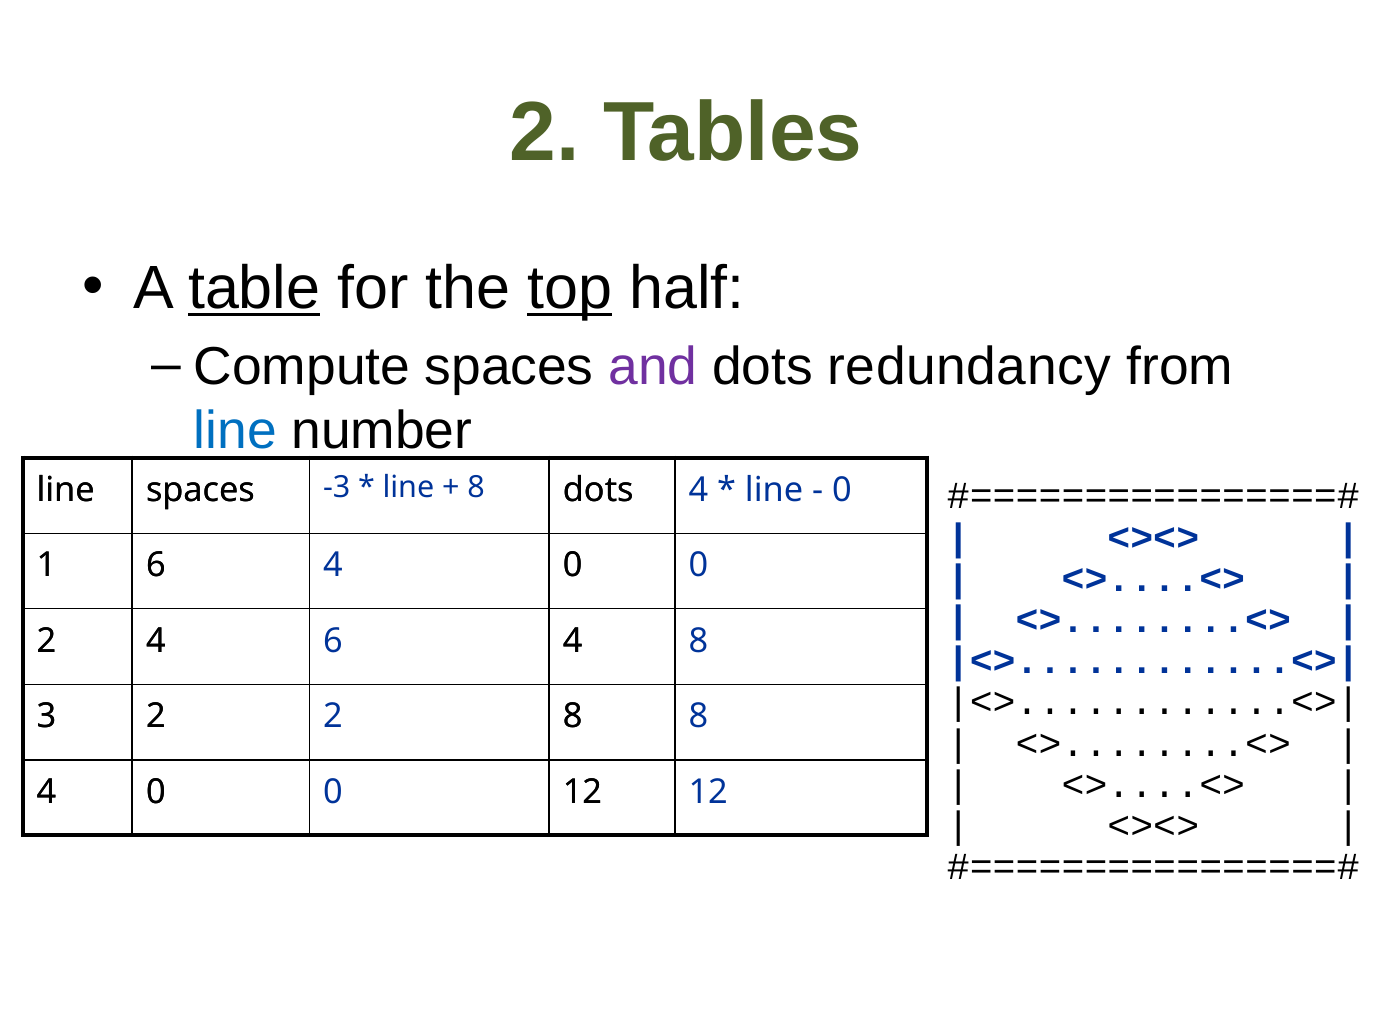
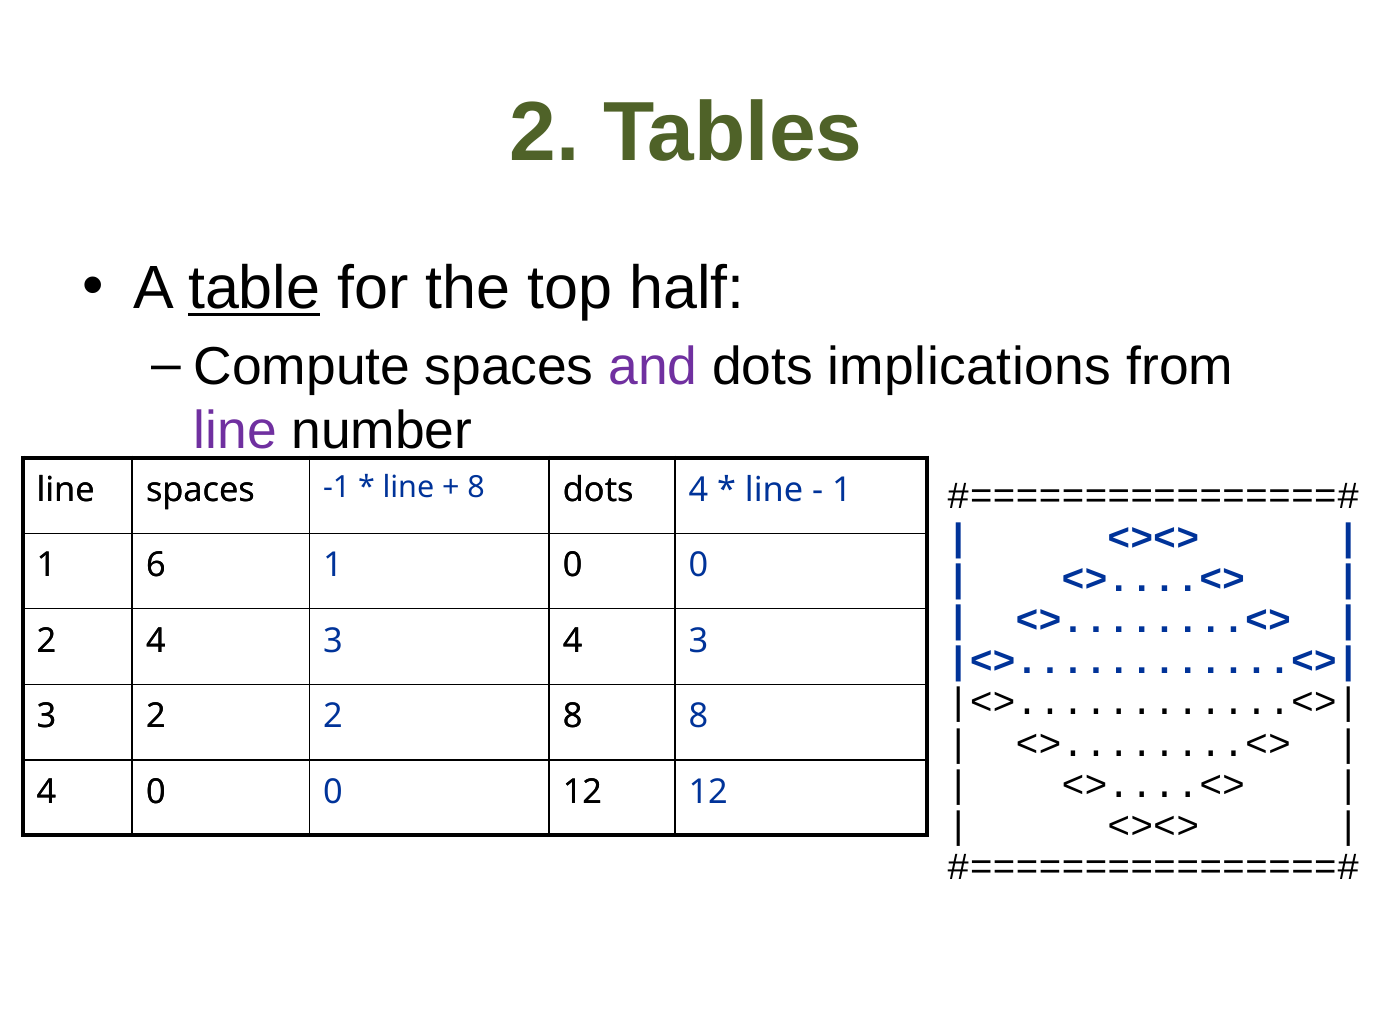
top underline: present -> none (570, 288)
redundancy: redundancy -> implications (969, 367)
line colour: blue -> purple (235, 431)
-3: -3 -> -1 (337, 487)
0: 0 -> 1 (842, 490)
4: 4 -> 1 (333, 565)
6: 6 -> 3 (333, 641)
8: 8 -> 3 (699, 641)
